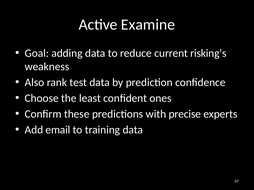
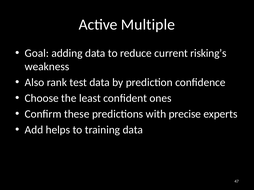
Examine: Examine -> Multiple (148, 25)
email: email -> helps (58, 130)
